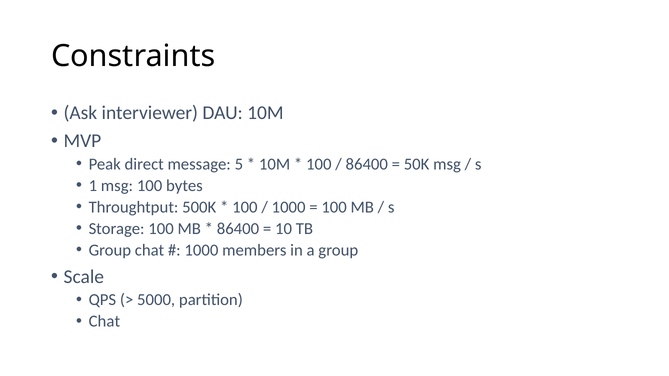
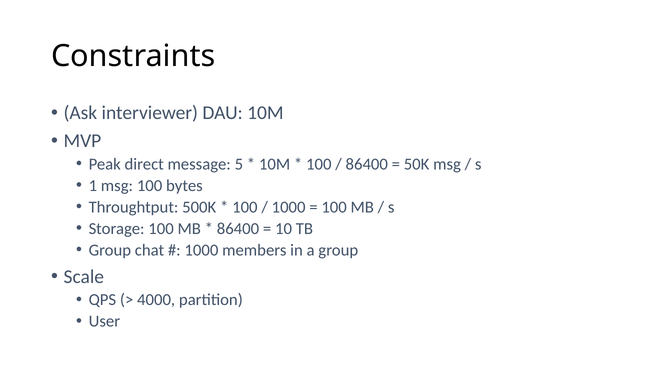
5000: 5000 -> 4000 (156, 300)
Chat: Chat -> User (104, 321)
